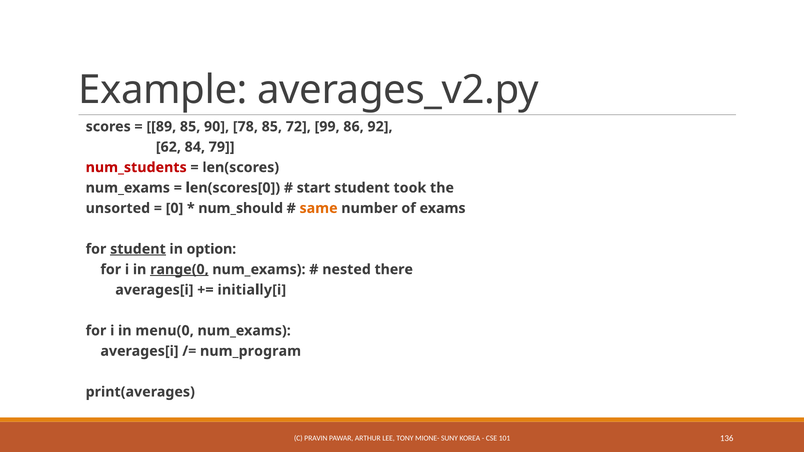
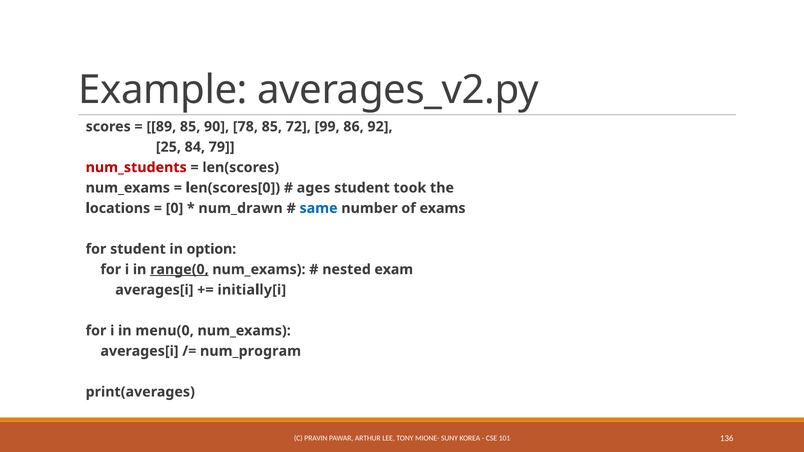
62: 62 -> 25 (168, 147)
start: start -> ages (313, 188)
unsorted: unsorted -> locations (118, 208)
num_should: num_should -> num_drawn (241, 208)
same colour: orange -> blue (319, 208)
student underline: present -> none (138, 249)
there: there -> exam (394, 270)
